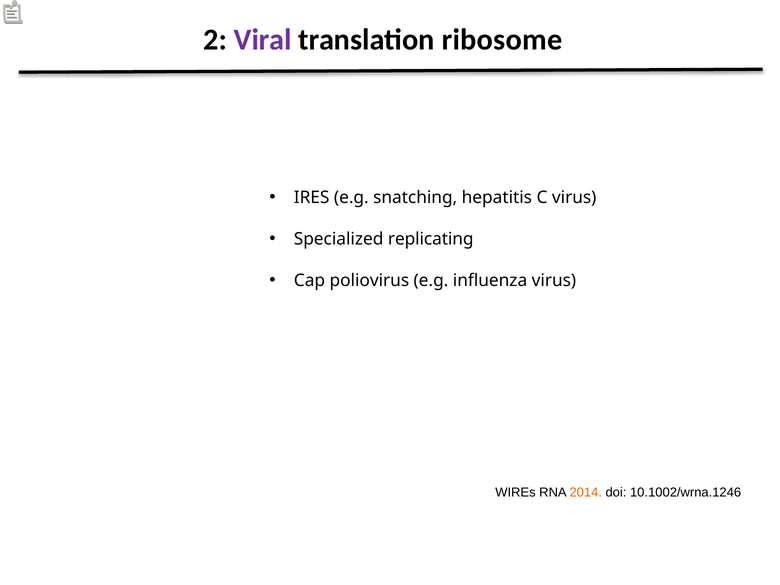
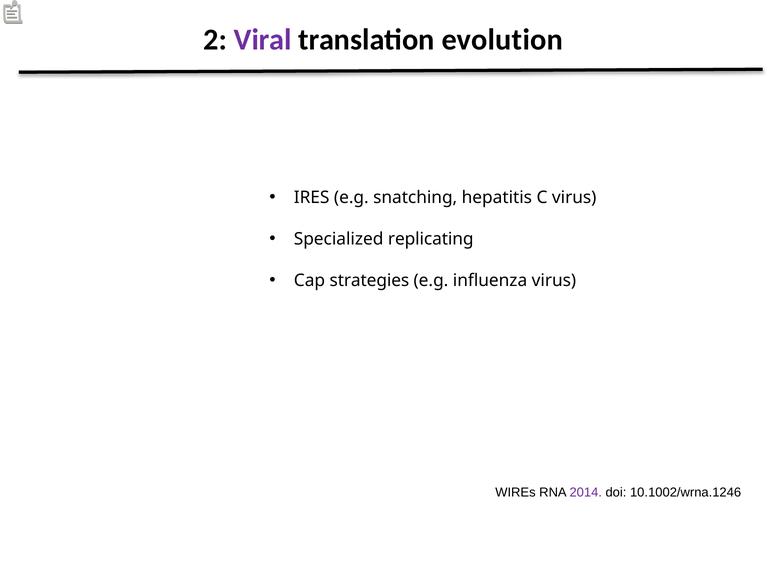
ribosome: ribosome -> evolution (502, 40)
poliovirus: poliovirus -> strategies (369, 281)
2014 colour: orange -> purple (586, 492)
